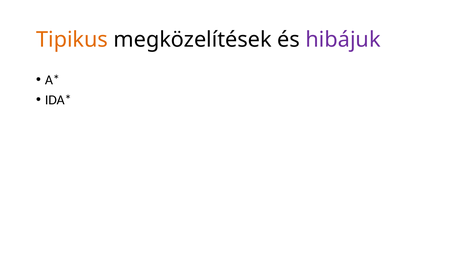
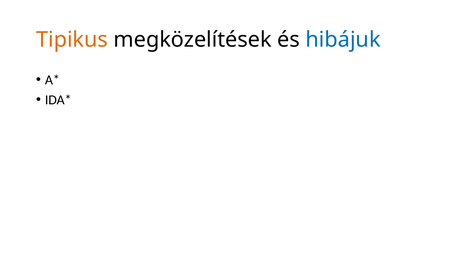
hibájuk colour: purple -> blue (343, 40)
